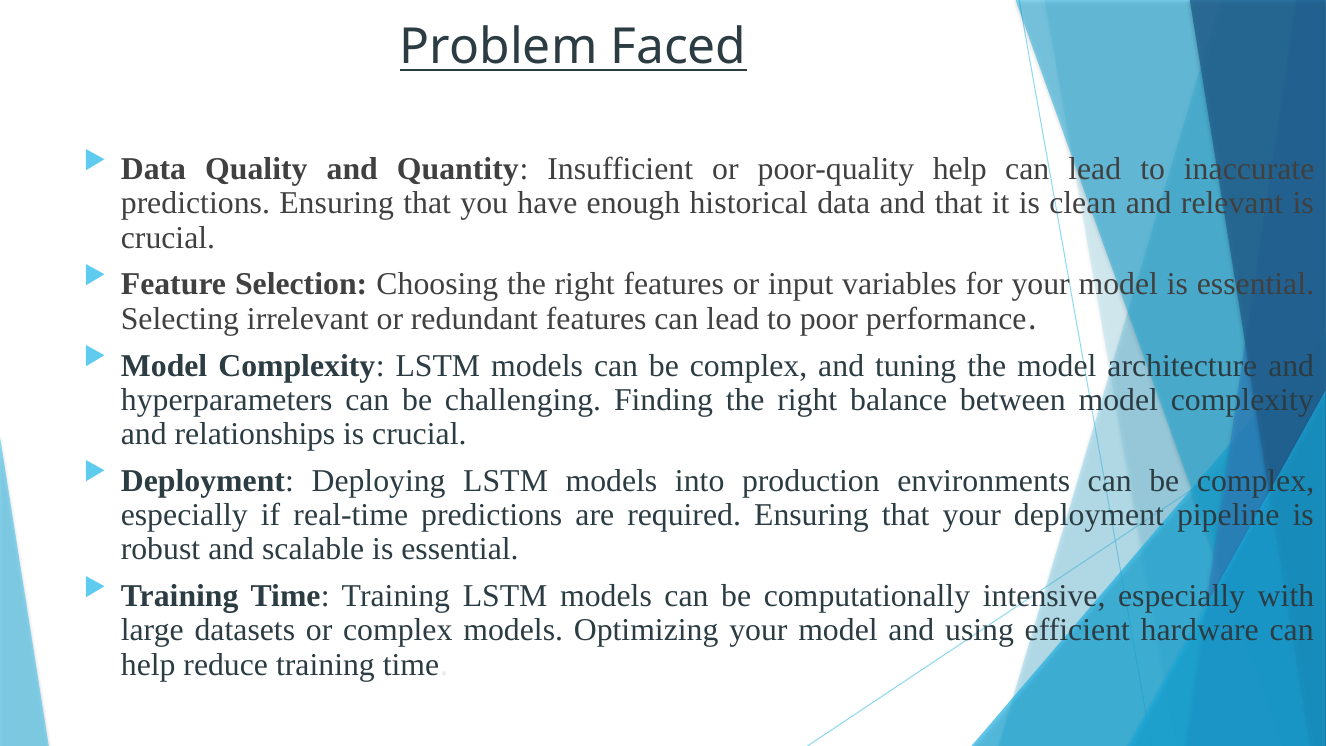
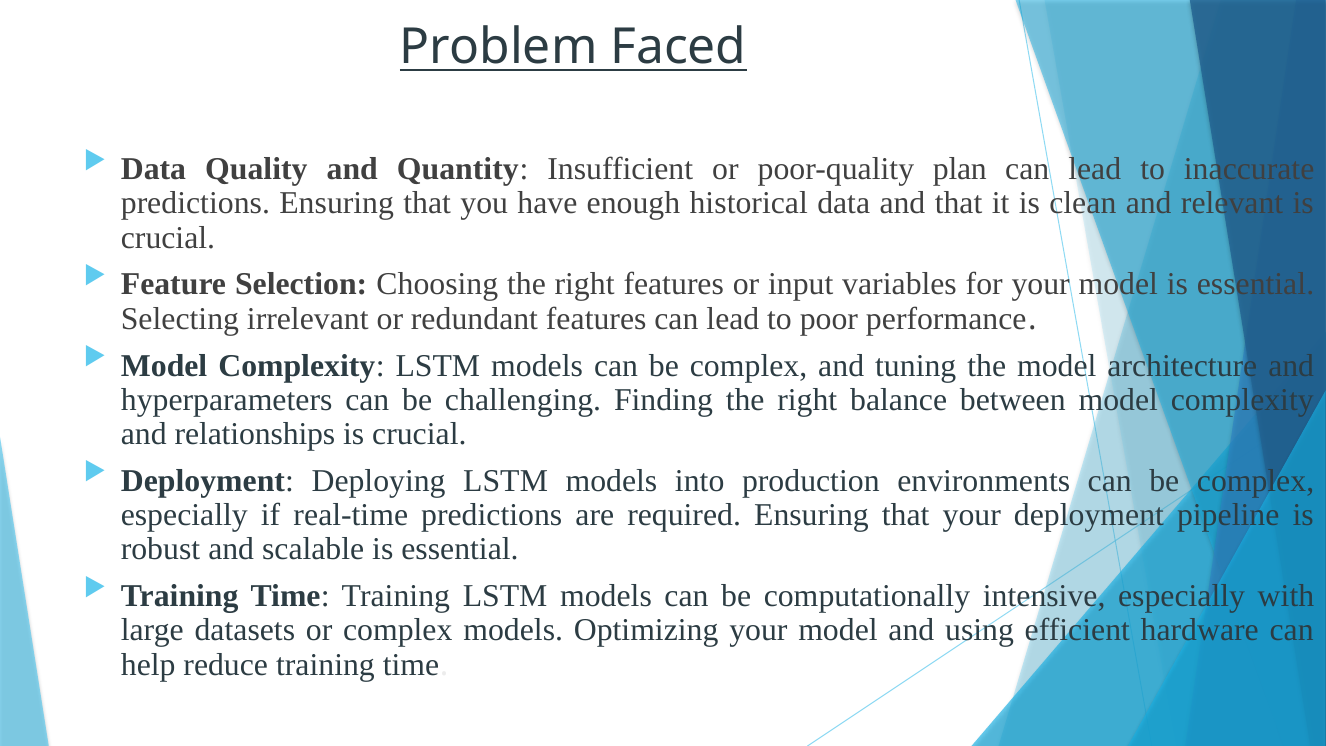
poor-quality help: help -> plan (960, 169)
